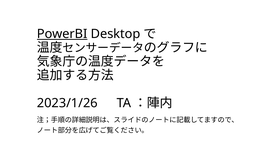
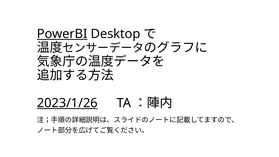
2023/1/26 underline: none -> present (67, 103)
